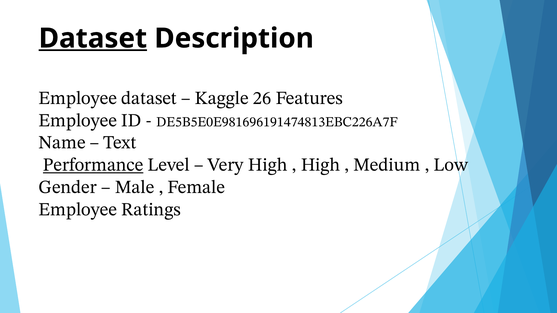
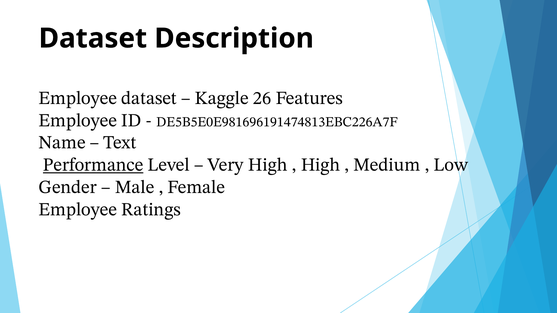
Dataset underline: present -> none (93, 38)
